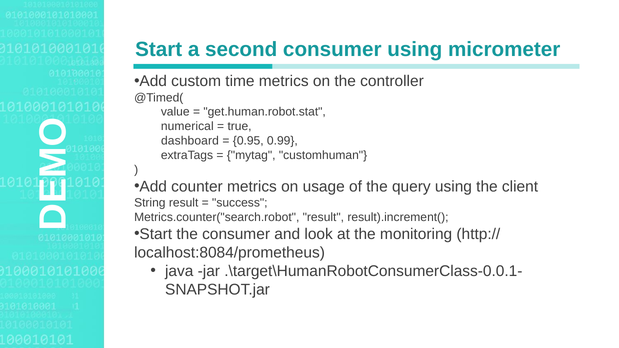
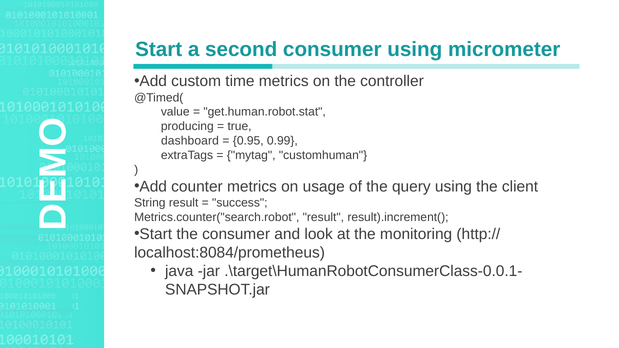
numerical: numerical -> producing (187, 127)
